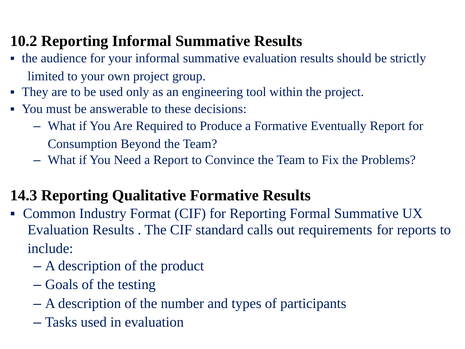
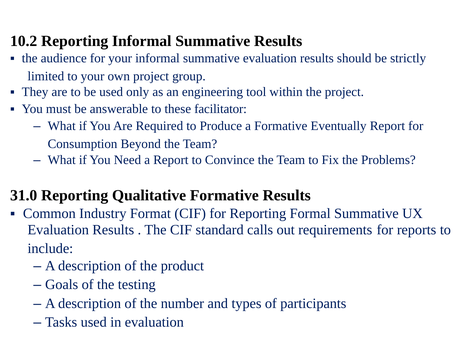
decisions: decisions -> facilitator (221, 109)
14.3: 14.3 -> 31.0 (24, 195)
